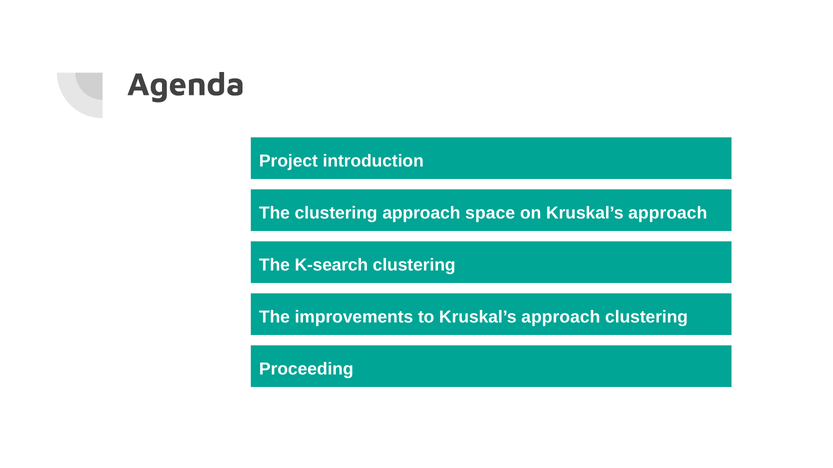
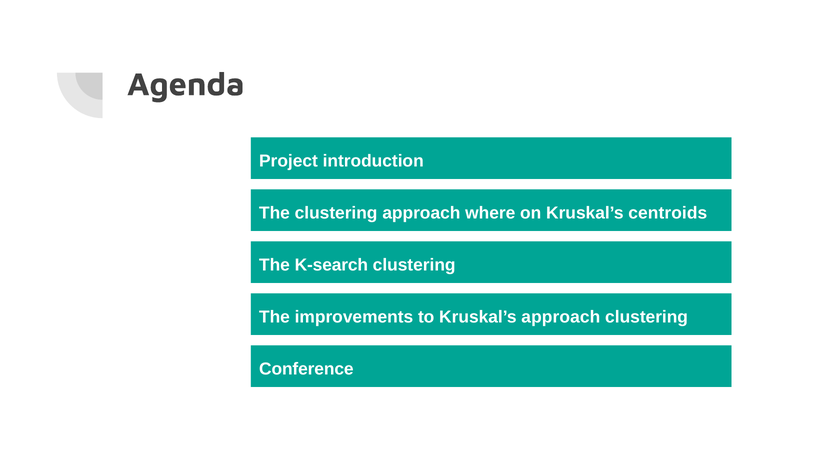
space: space -> where (490, 213)
on Kruskal’s approach: approach -> centroids (668, 213)
Proceeding: Proceeding -> Conference (306, 369)
